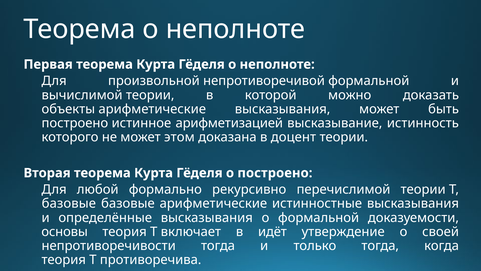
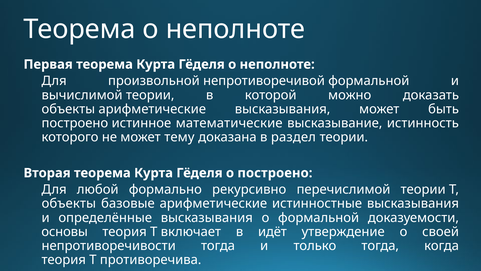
арифметизацией: арифметизацией -> математические (229, 123)
этом: этом -> тему (179, 137)
доцент: доцент -> раздел (293, 137)
базовые: базовые -> объекты (69, 203)
